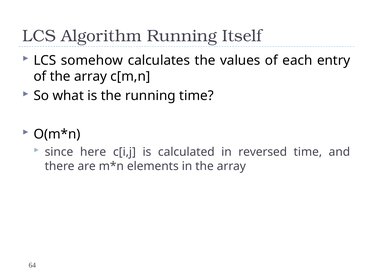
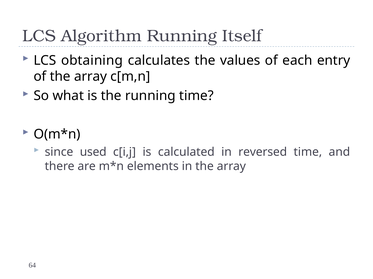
somehow: somehow -> obtaining (92, 61)
here: here -> used (93, 152)
